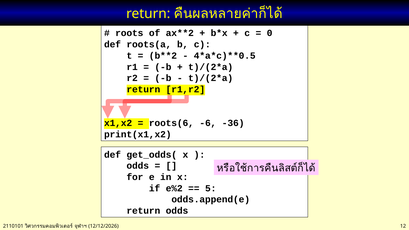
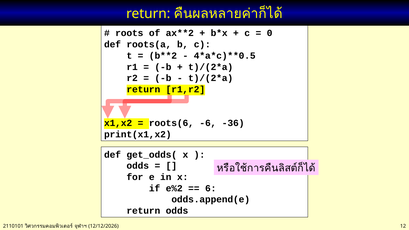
5: 5 -> 6 (211, 188)
